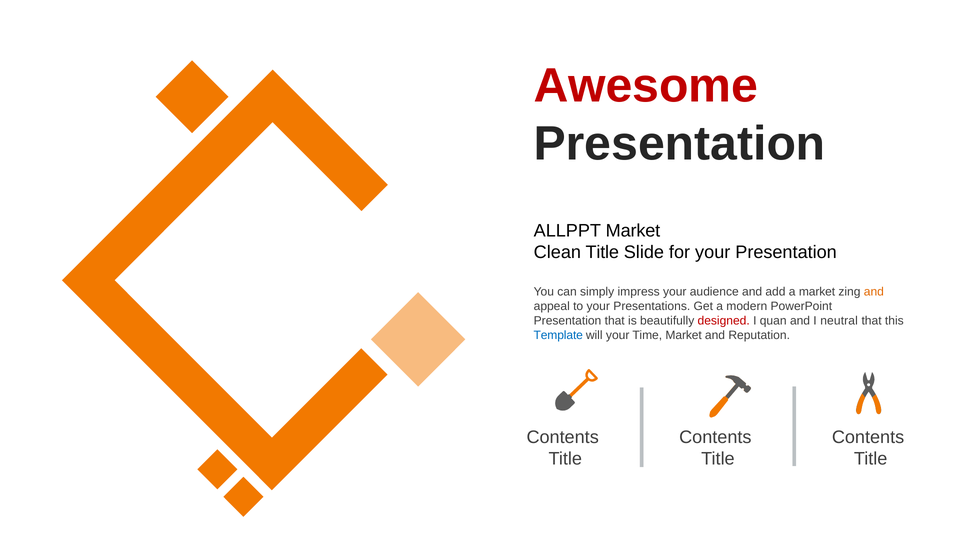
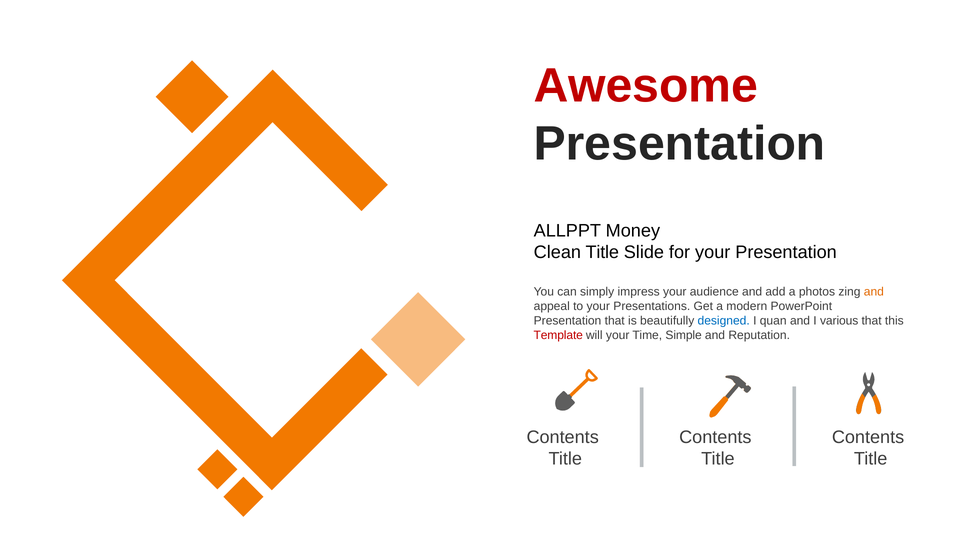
ALLPPT Market: Market -> Money (633, 230)
a market: market -> photos (817, 292)
designed colour: red -> blue (724, 321)
neutral: neutral -> various (839, 321)
Template colour: blue -> red (558, 335)
Time Market: Market -> Simple (684, 335)
